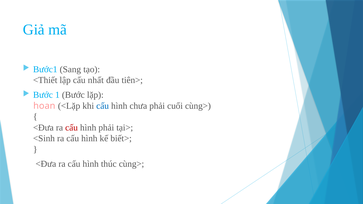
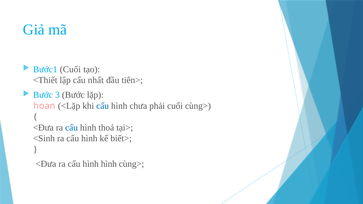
Bước1 Sang: Sang -> Cuối (70, 69)
1: 1 -> 3 (57, 95)
cấu colour: red -> blue (72, 128)
hình phải: phải -> thoả (106, 128)
hình thúc: thúc -> hình (109, 164)
